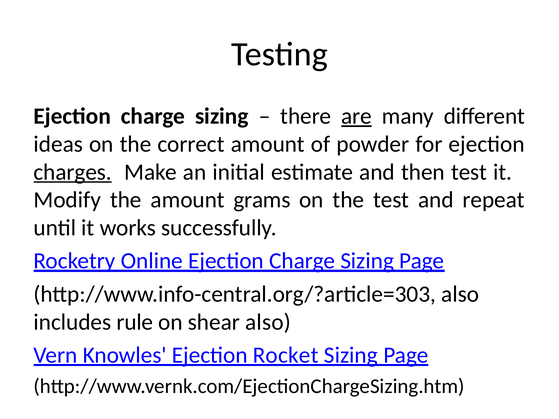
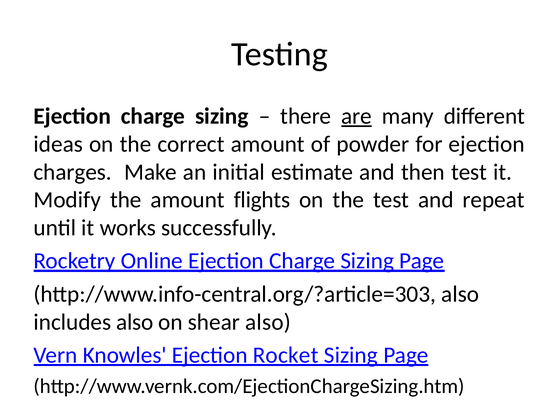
charges underline: present -> none (73, 172)
grams: grams -> flights (262, 200)
includes rule: rule -> also (135, 322)
